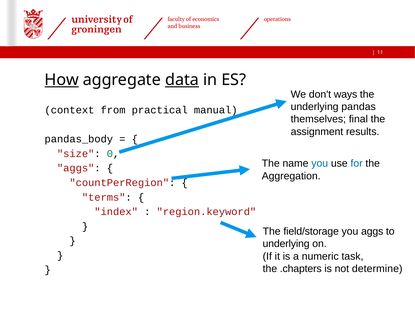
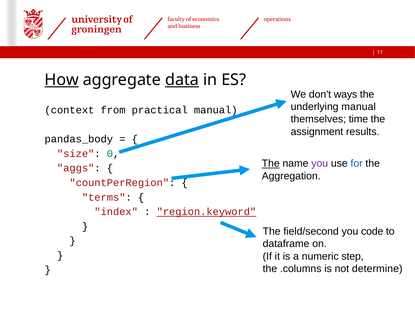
underlying pandas: pandas -> manual (359, 107)
final: final -> time (358, 119)
The underline: none -> present (271, 164)
you colour: blue -> purple (320, 164)
region.keyword underline: none -> present (206, 212)
field/storage: field/storage -> field/second (311, 232)
you aggs: aggs -> code (372, 232)
underlying: underlying -> dataframe (286, 244)
task: task -> step (353, 257)
.chapters: .chapters -> .columns (301, 269)
